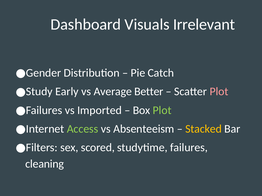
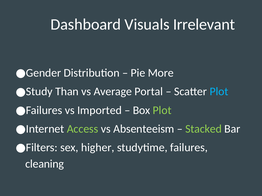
Catch: Catch -> More (161, 73)
Early: Early -> Than (67, 92)
Better: Better -> Portal (149, 92)
Plot colour: pink -> light blue (219, 92)
Stacked colour: yellow -> light green (204, 129)
scored: scored -> higher (98, 148)
